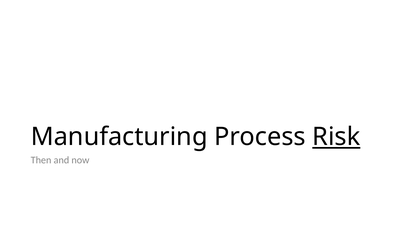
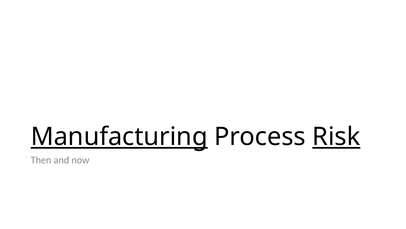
Manufacturing underline: none -> present (119, 137)
